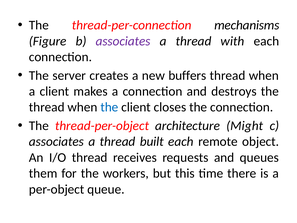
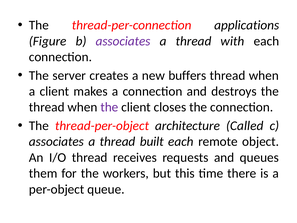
mechanisms: mechanisms -> applications (247, 25)
the colour: blue -> purple (109, 107)
Might: Might -> Called (245, 126)
